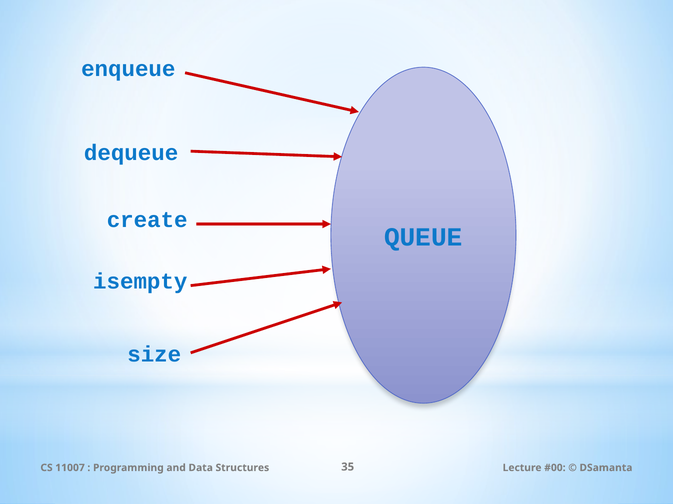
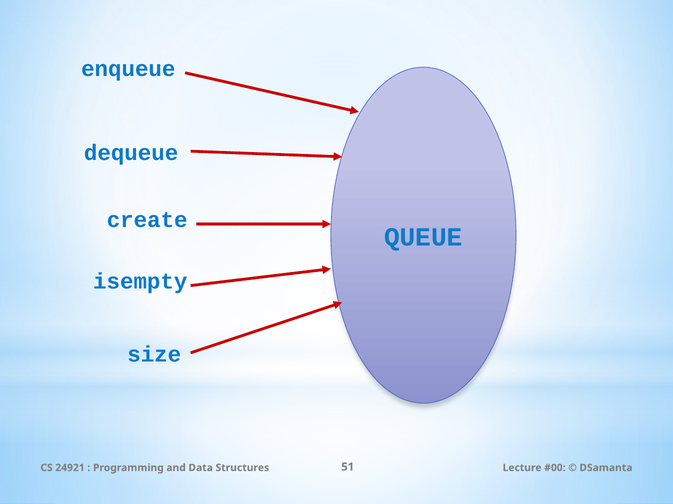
11007: 11007 -> 24921 (70, 468)
35: 35 -> 51 (348, 468)
